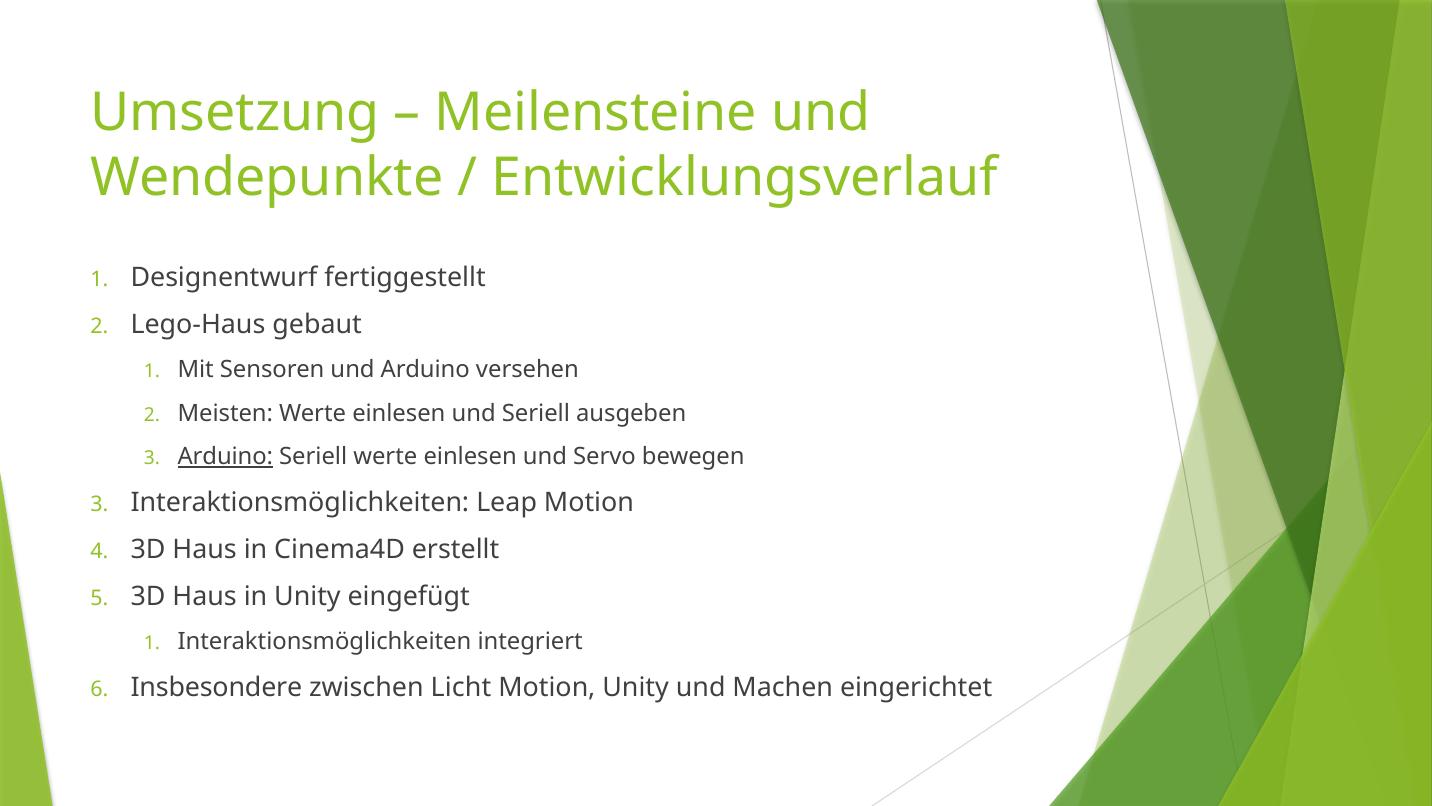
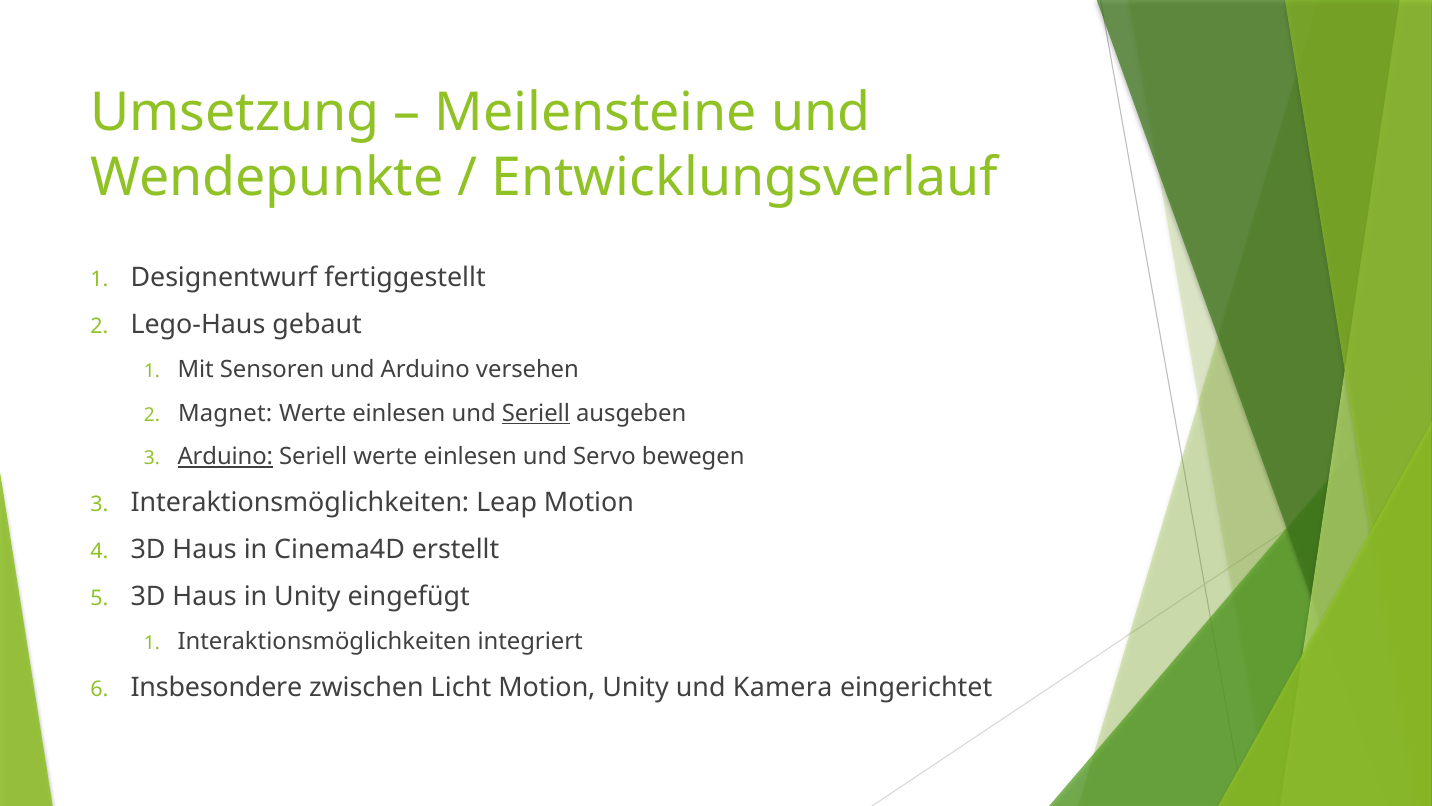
Meisten: Meisten -> Magnet (225, 413)
Seriell underline: none -> present (536, 413)
Machen: Machen -> Kamera (783, 687)
